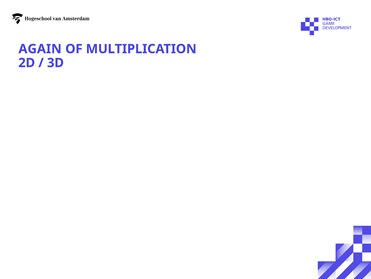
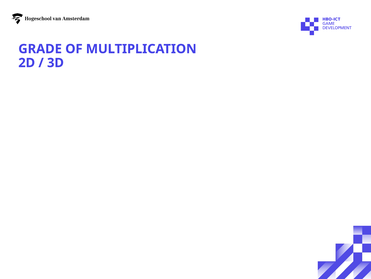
AGAIN: AGAIN -> GRADE (40, 49)
